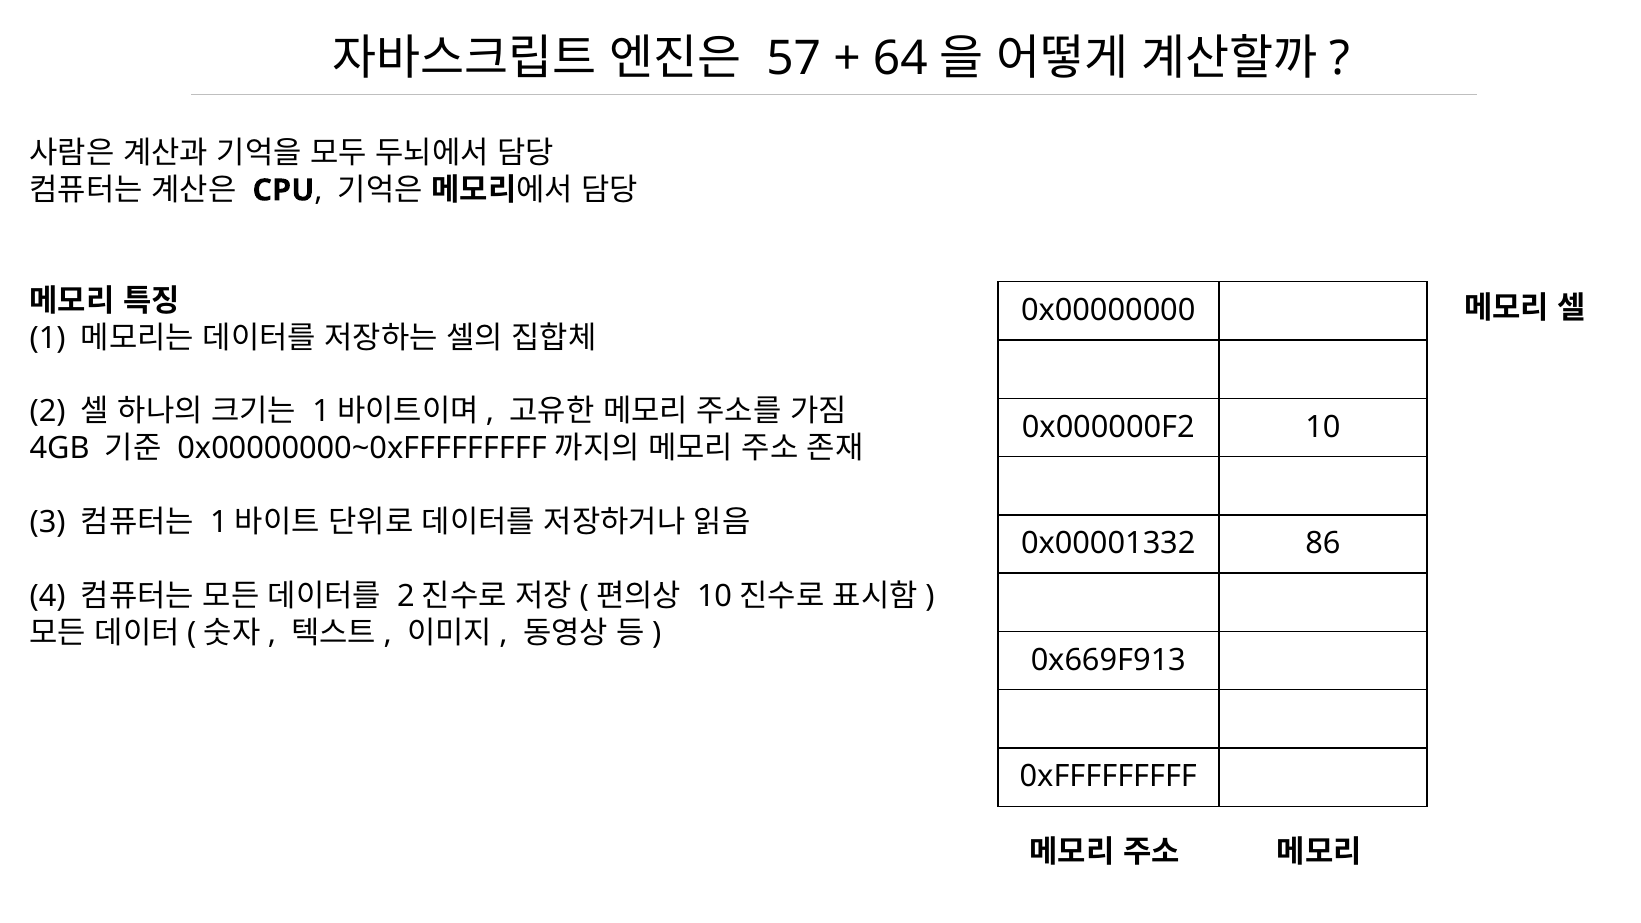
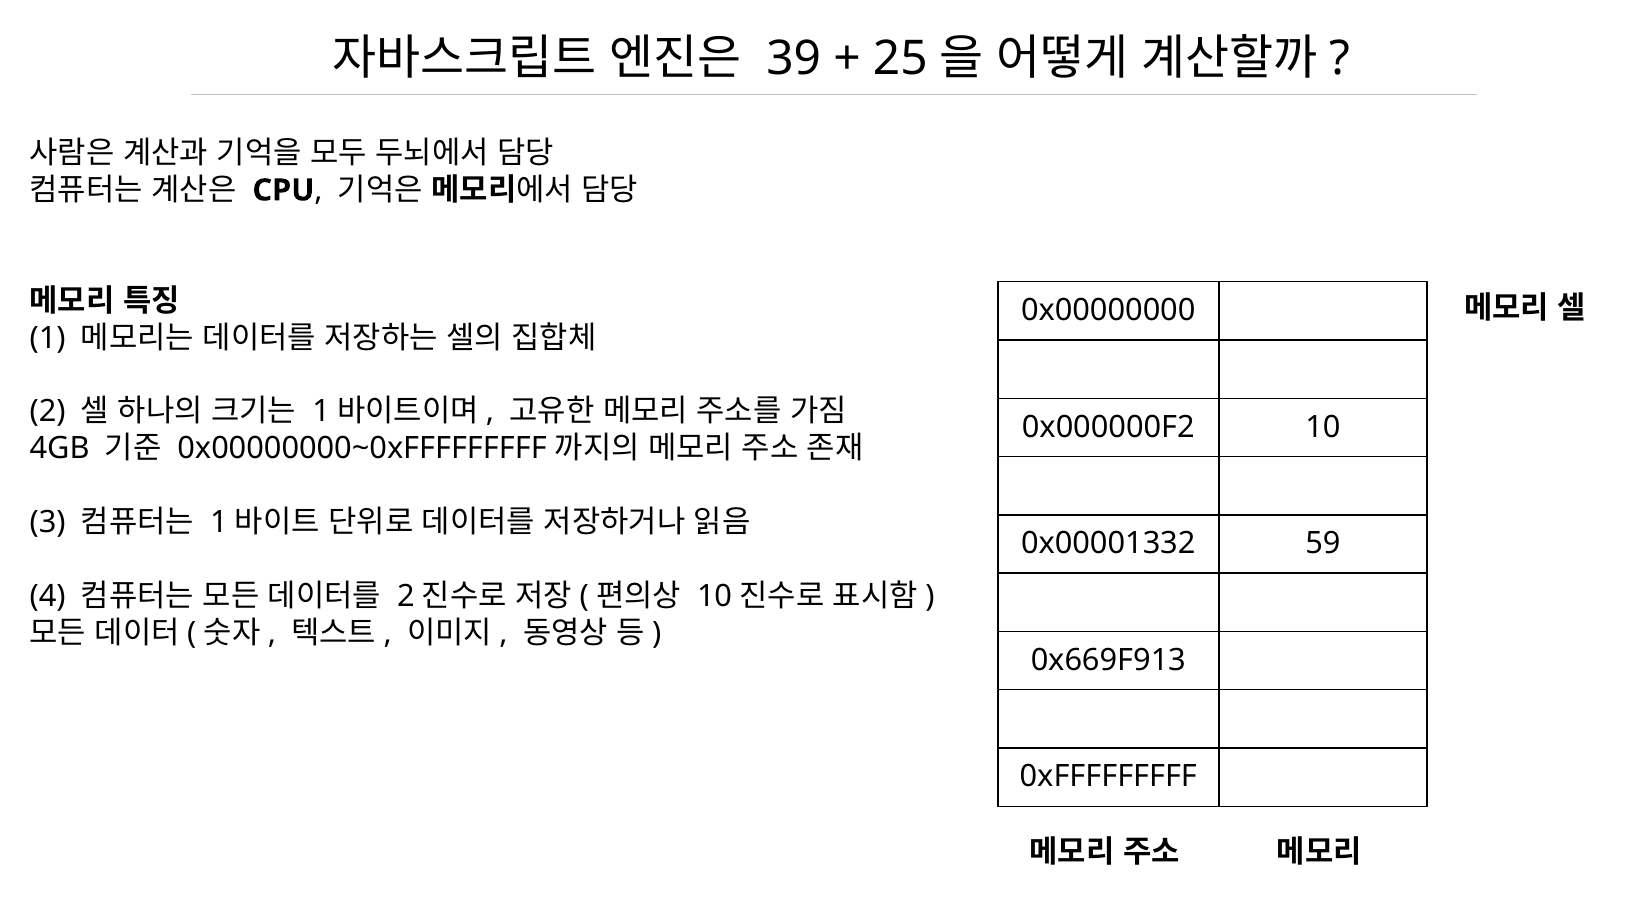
57: 57 -> 39 (794, 58)
64: 64 -> 25 (900, 58)
86: 86 -> 59 (1323, 544)
